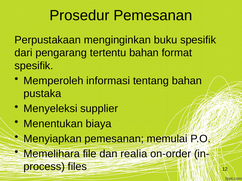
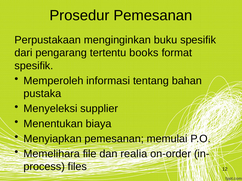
tertentu bahan: bahan -> books (144, 53)
